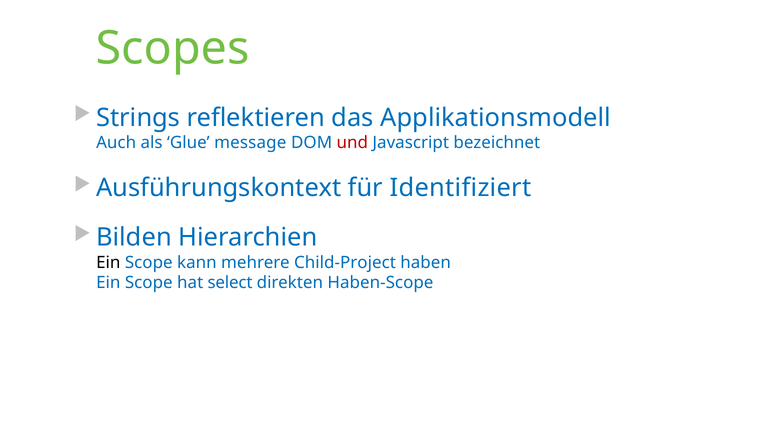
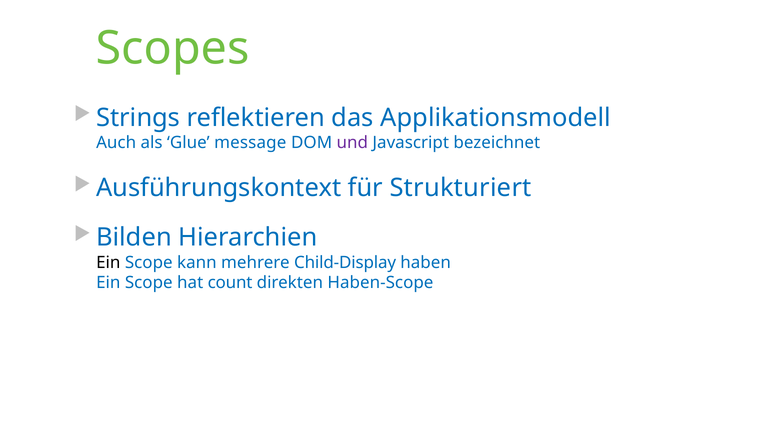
und colour: red -> purple (352, 143)
Identifiziert: Identifiziert -> Strukturiert (461, 188)
Child-Project: Child-Project -> Child-Display (345, 263)
select: select -> count (230, 283)
